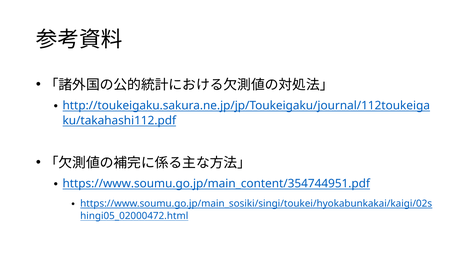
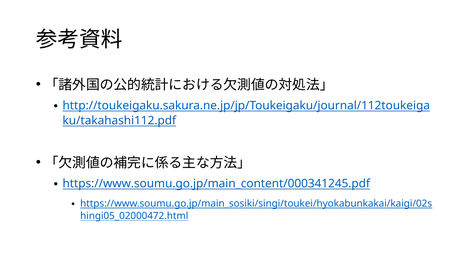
https://www.soumu.go.jp/main_content/354744951.pdf: https://www.soumu.go.jp/main_content/354744951.pdf -> https://www.soumu.go.jp/main_content/000341245.pdf (216, 184)
